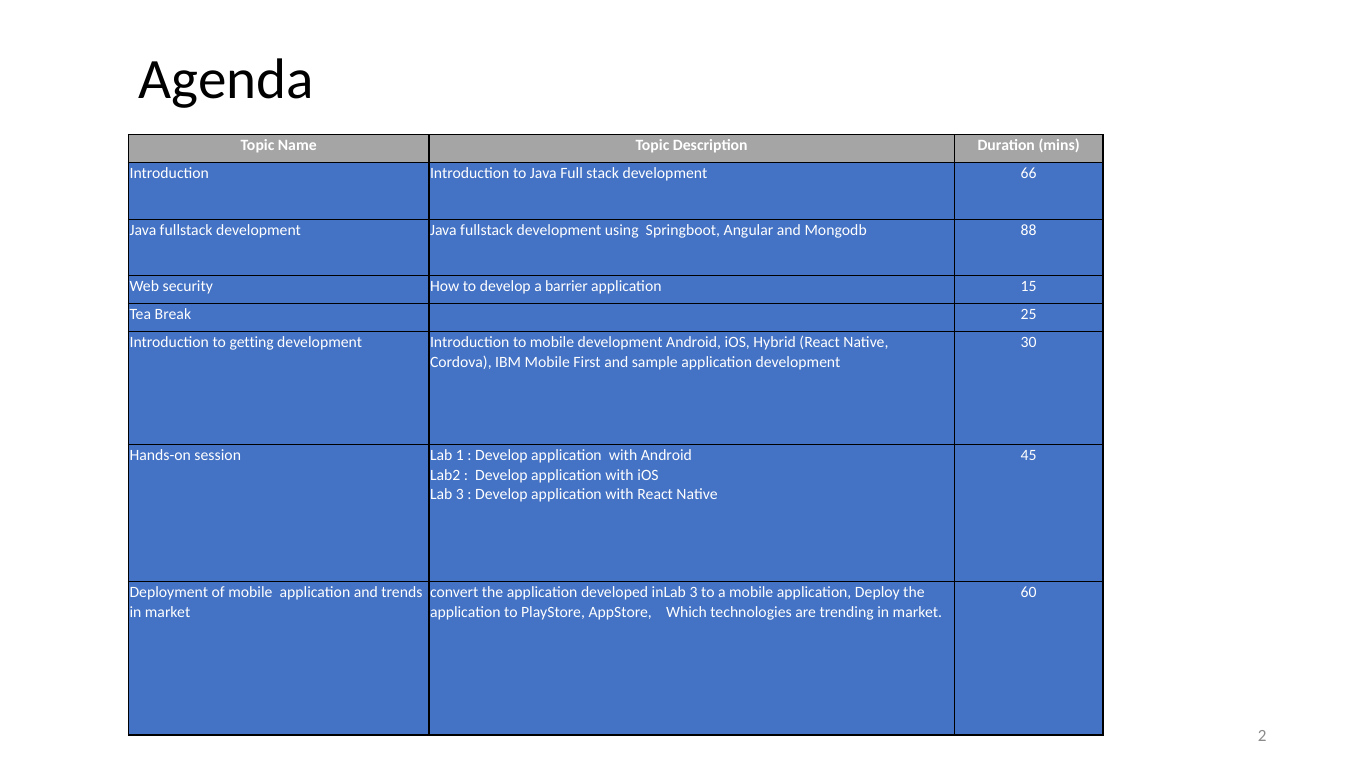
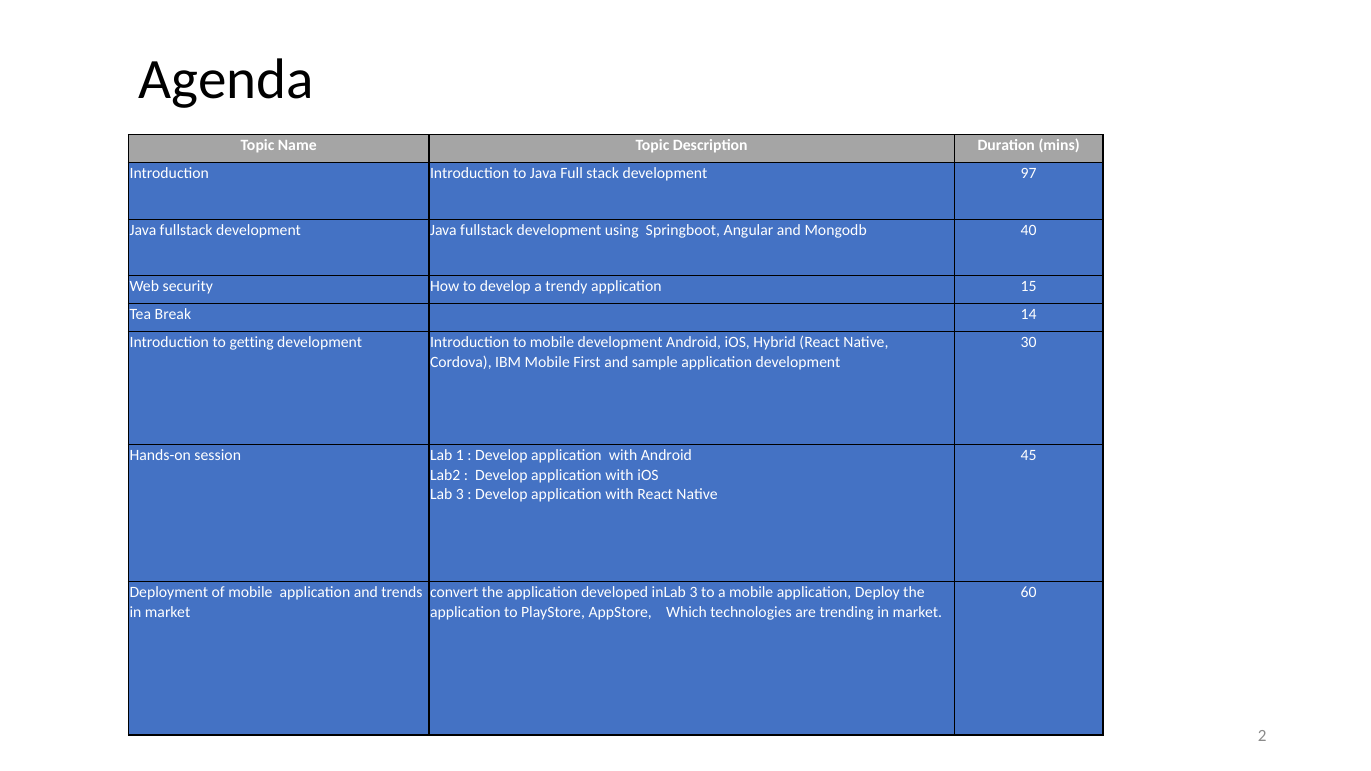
66: 66 -> 97 (1029, 174)
88: 88 -> 40 (1029, 230)
barrier: barrier -> trendy (566, 286)
25: 25 -> 14 (1029, 315)
